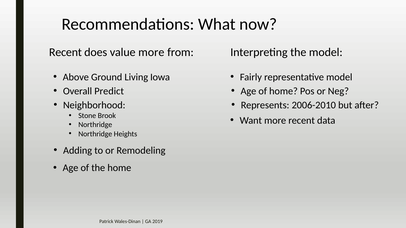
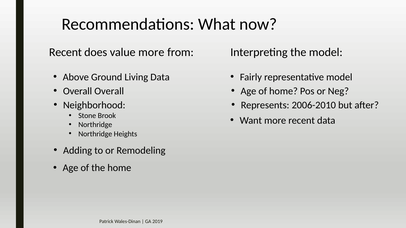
Living Iowa: Iowa -> Data (160, 77)
Overall Predict: Predict -> Overall (109, 91)
